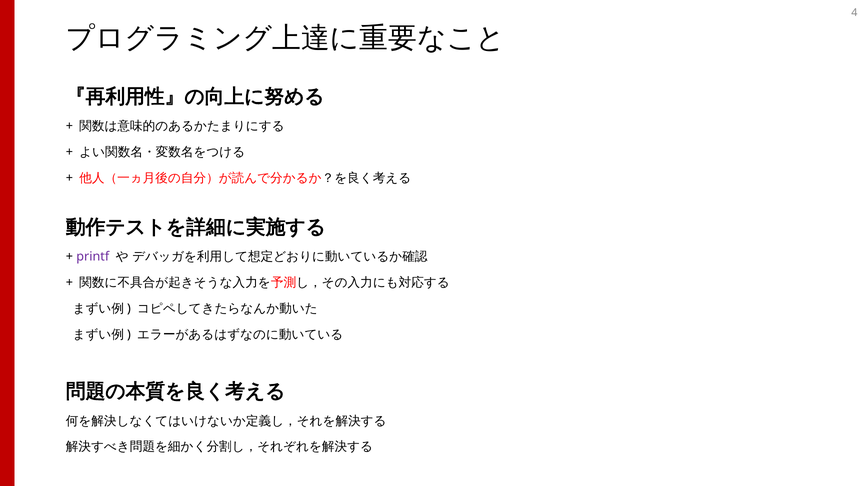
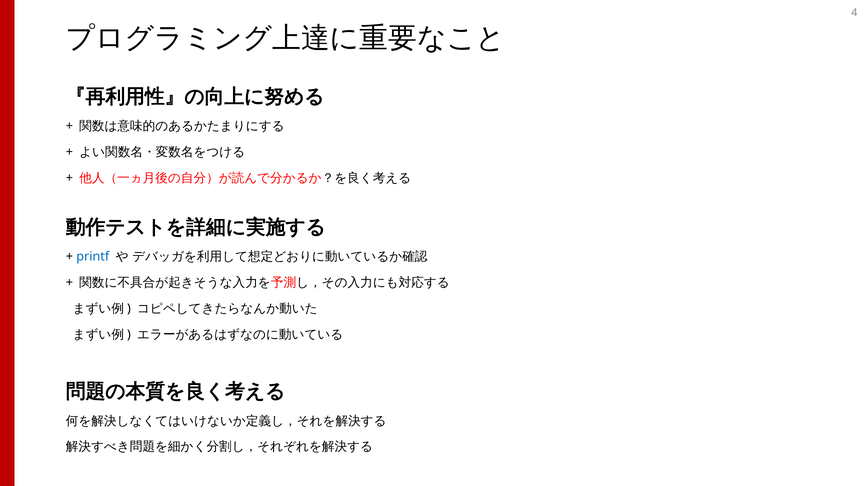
printf colour: purple -> blue (93, 257)
